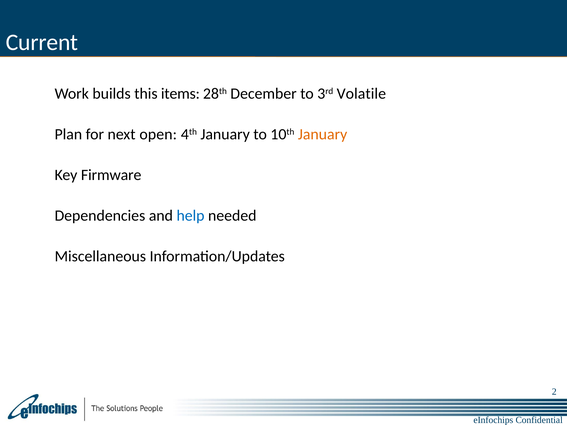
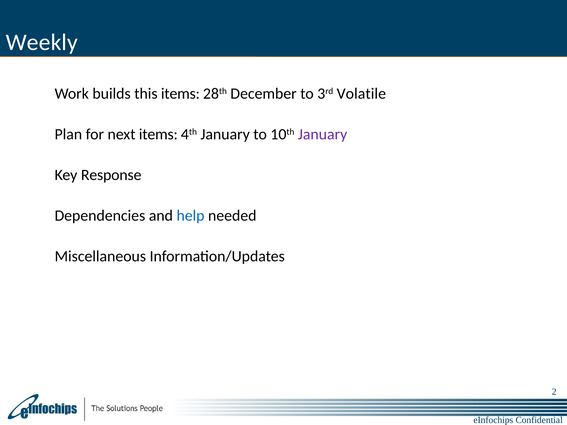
Current: Current -> Weekly (42, 42)
next open: open -> items (158, 134)
January colour: orange -> purple (323, 134)
Firmware: Firmware -> Response (111, 175)
